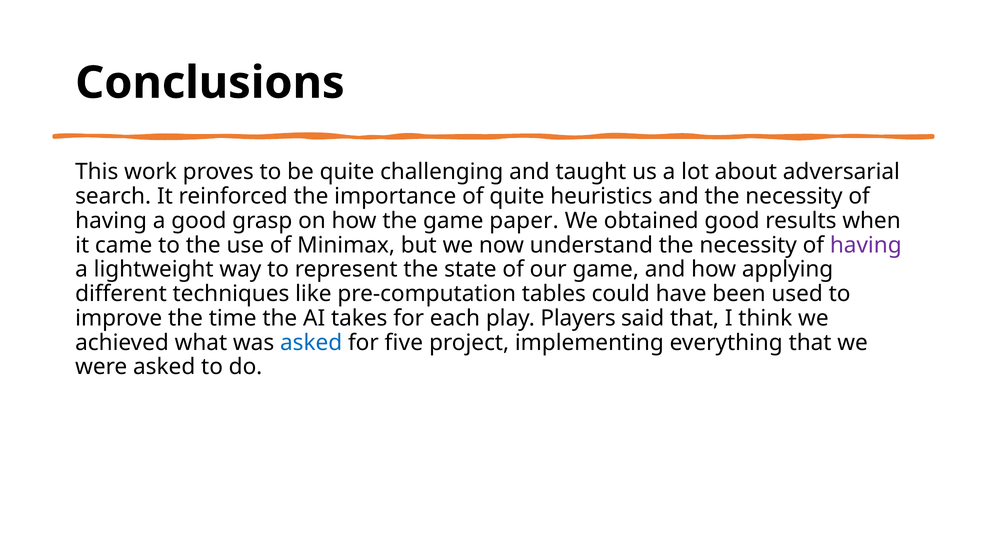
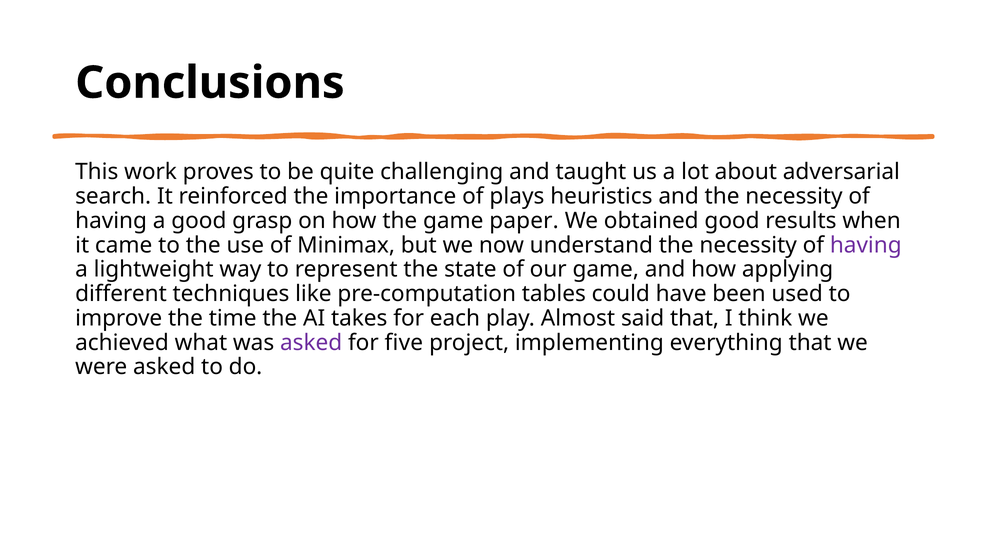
of quite: quite -> plays (517, 196)
Players: Players -> Almost (578, 318)
asked colour: blue -> purple (311, 343)
